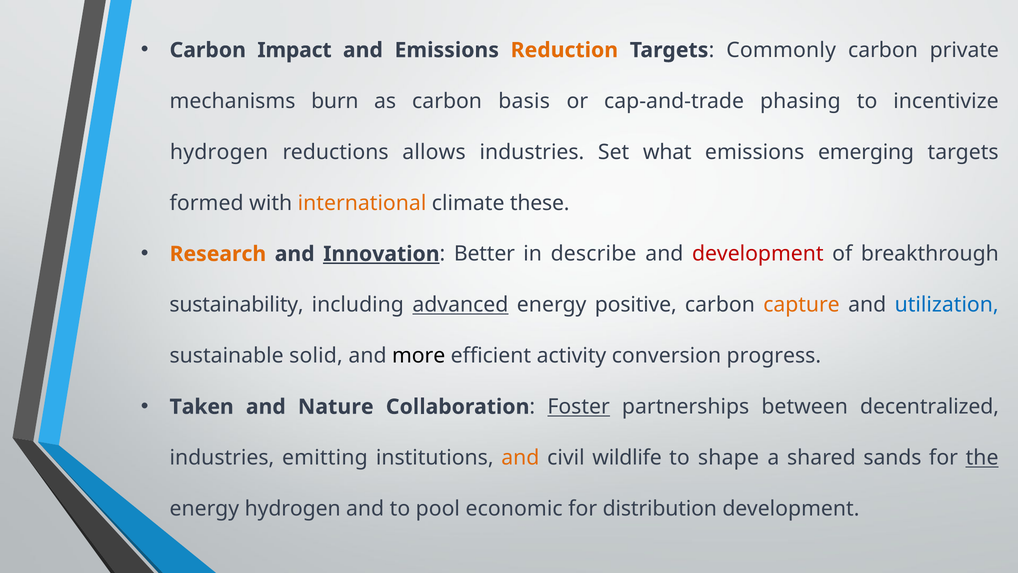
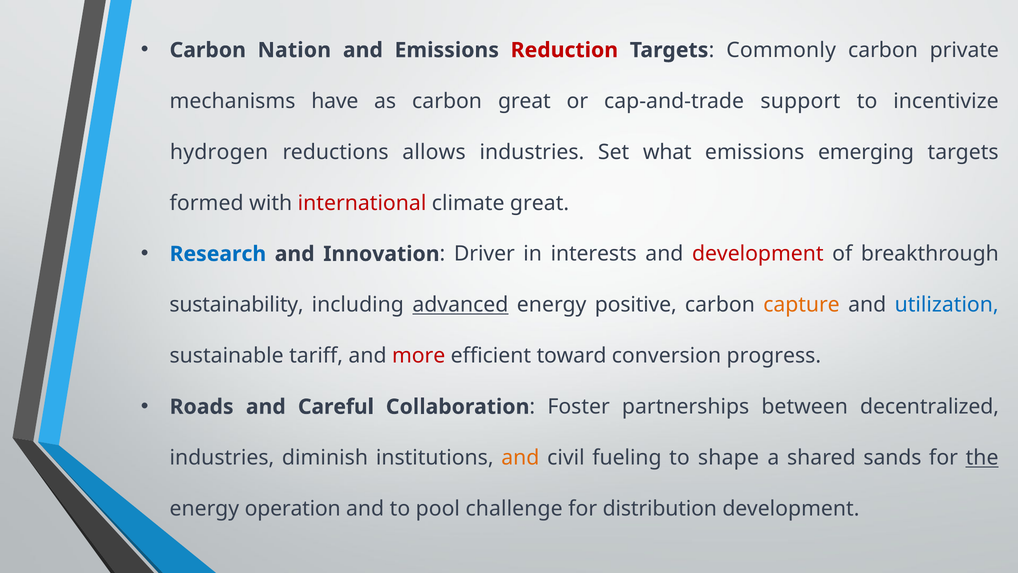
Impact: Impact -> Nation (294, 50)
Reduction colour: orange -> red (564, 50)
burn: burn -> have (335, 101)
carbon basis: basis -> great (524, 101)
phasing: phasing -> support (800, 101)
international colour: orange -> red (362, 203)
climate these: these -> great (540, 203)
Research colour: orange -> blue (218, 254)
Innovation underline: present -> none (381, 254)
Better: Better -> Driver (484, 254)
describe: describe -> interests (594, 254)
solid: solid -> tariff (316, 356)
more colour: black -> red (419, 356)
activity: activity -> toward (572, 356)
Taken: Taken -> Roads (202, 407)
Nature: Nature -> Careful (336, 407)
Foster underline: present -> none (579, 407)
emitting: emitting -> diminish (325, 457)
wildlife: wildlife -> fueling (627, 457)
energy hydrogen: hydrogen -> operation (293, 508)
economic: economic -> challenge (514, 508)
